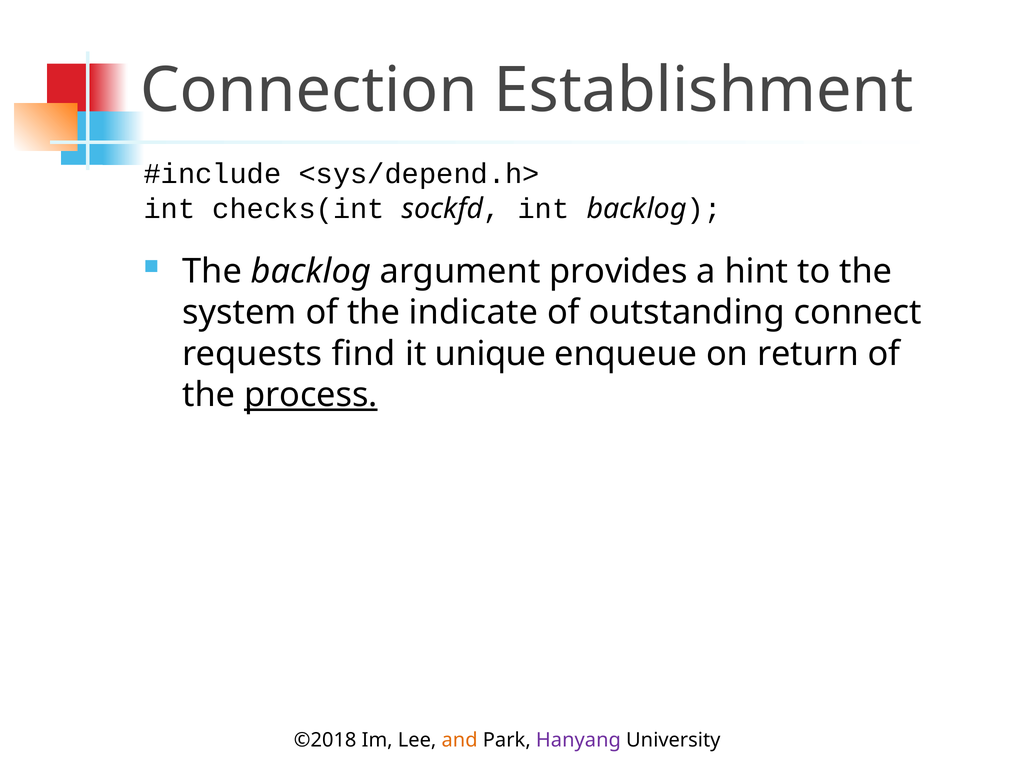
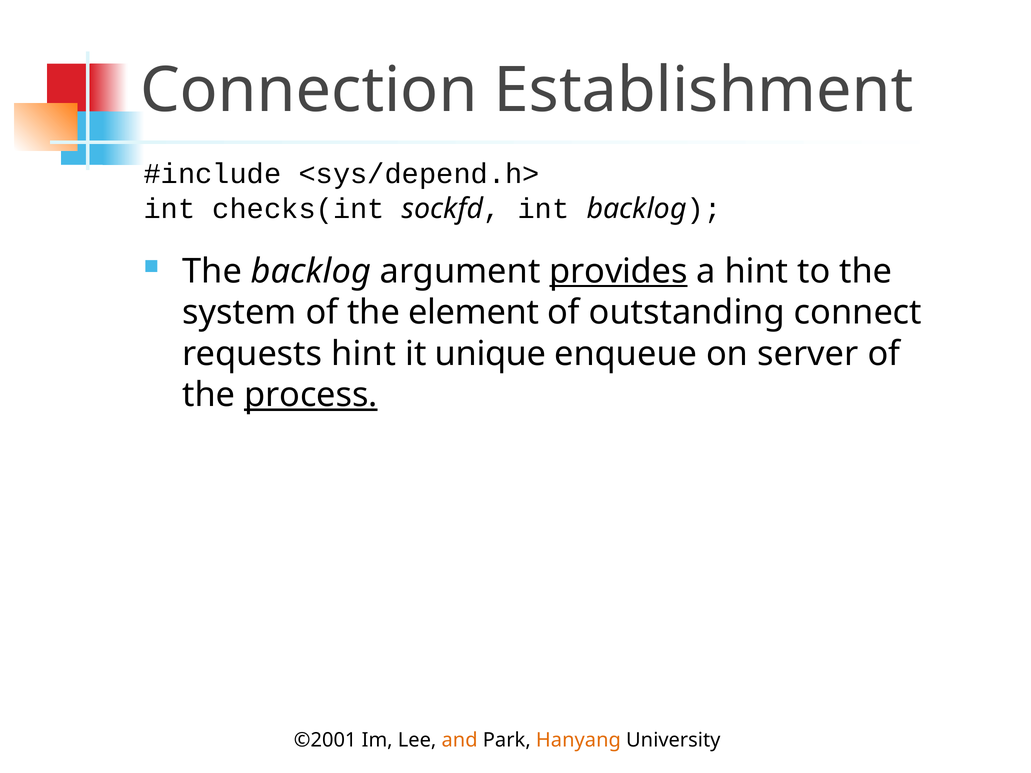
provides underline: none -> present (619, 271)
indicate: indicate -> element (474, 313)
requests find: find -> hint (364, 354)
return: return -> server (808, 354)
©2018: ©2018 -> ©2001 (325, 740)
Hanyang colour: purple -> orange (578, 740)
